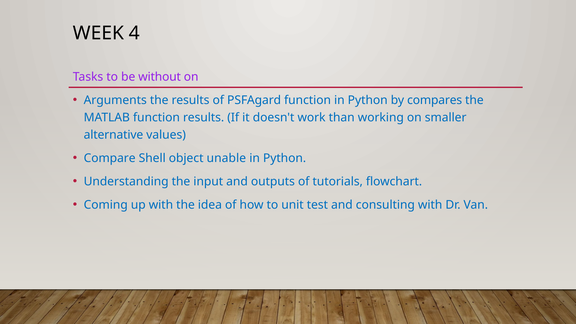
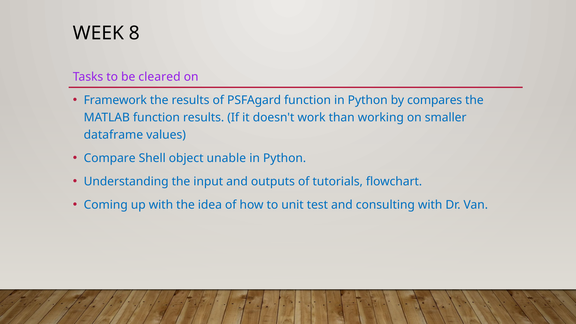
4: 4 -> 8 (134, 33)
without: without -> cleared (159, 77)
Arguments: Arguments -> Framework (115, 100)
alternative: alternative -> dataframe (113, 135)
